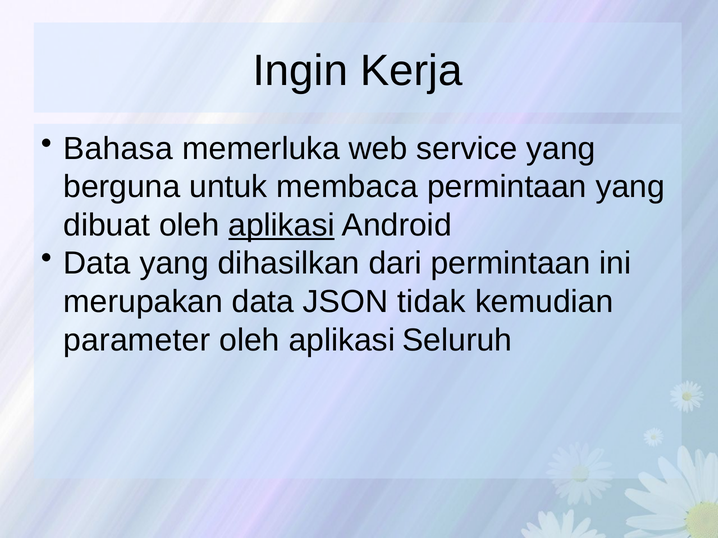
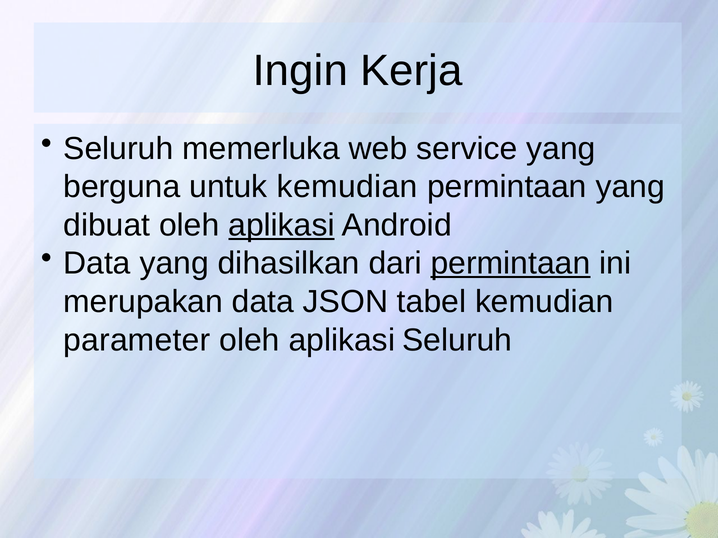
Bahasa: Bahasa -> Seluruh (118, 149)
untuk membaca: membaca -> kemudian (347, 187)
permintaan underline: none -> present (510, 264)
tidak: tidak -> tabel (432, 302)
